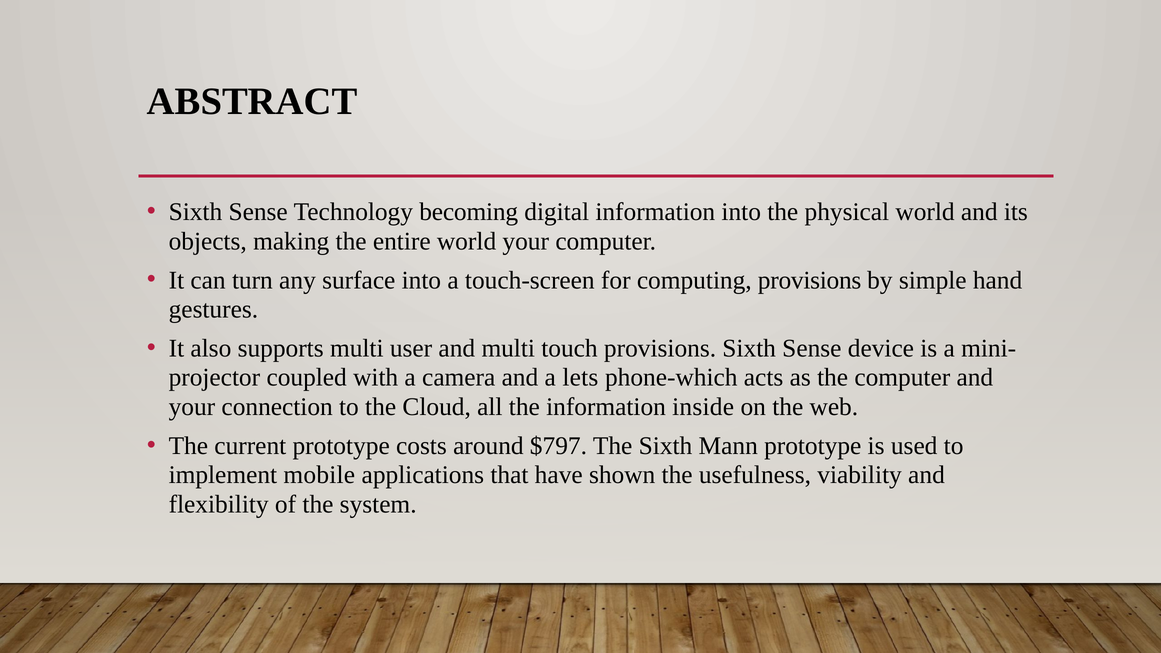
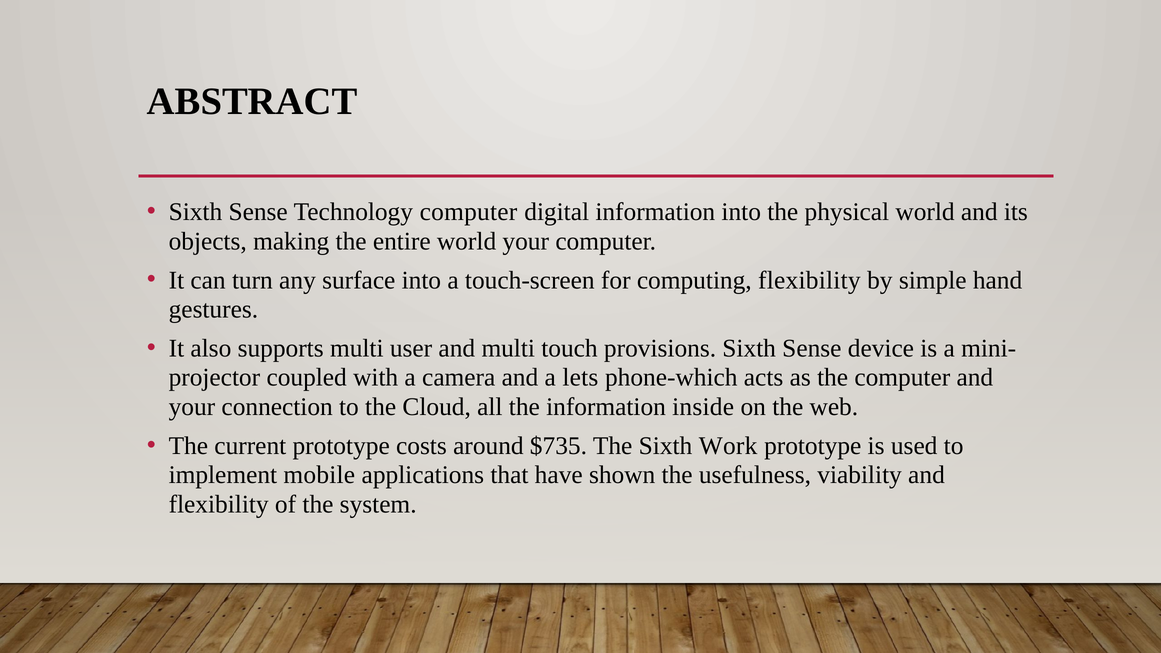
Technology becoming: becoming -> computer (469, 212)
computing provisions: provisions -> flexibility (809, 280)
$797: $797 -> $735 (558, 446)
Mann: Mann -> Work (728, 446)
